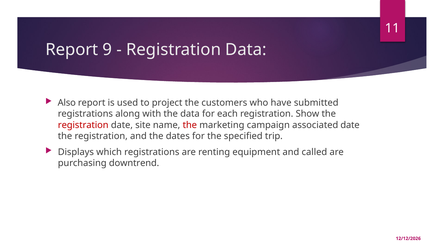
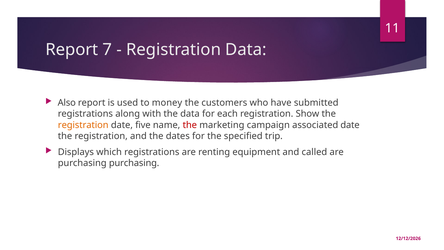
9: 9 -> 7 (107, 49)
project: project -> money (167, 103)
registration colour: red -> orange (83, 125)
site: site -> five (143, 125)
purchasing downtrend: downtrend -> purchasing (134, 163)
